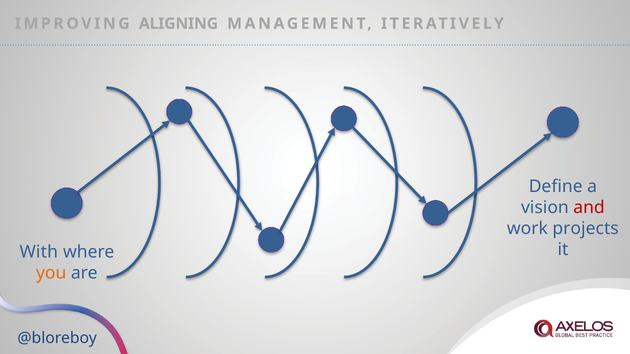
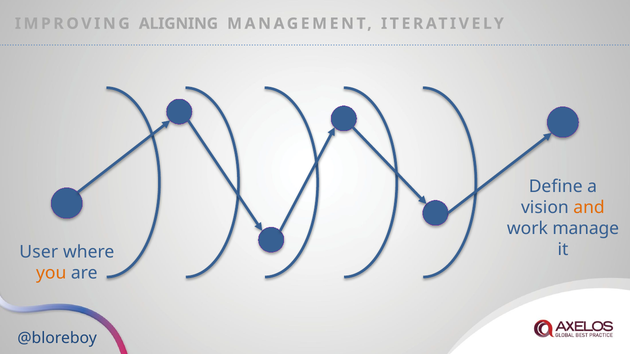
and colour: red -> orange (589, 208)
projects: projects -> manage (586, 229)
With: With -> User (39, 252)
